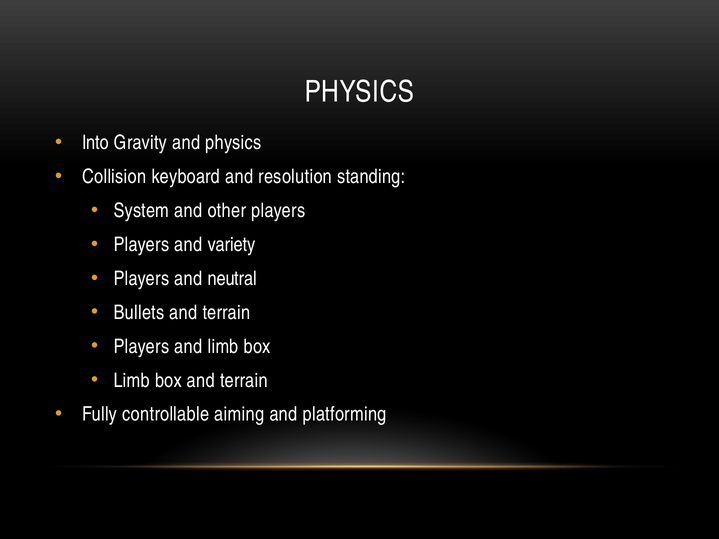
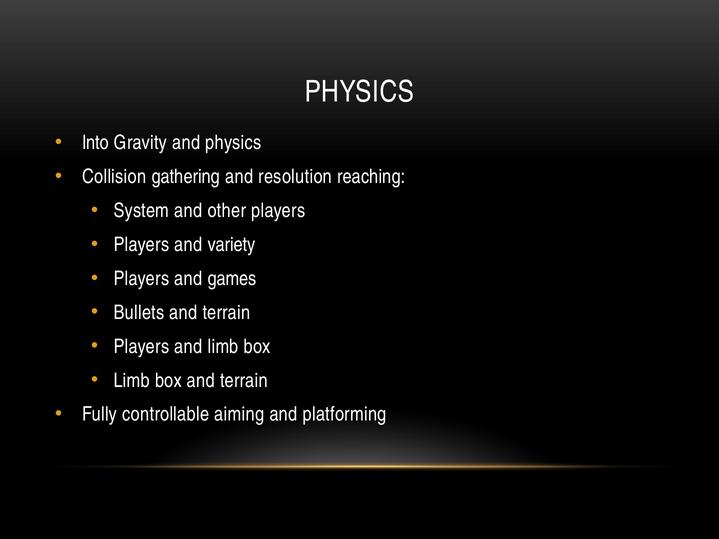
keyboard: keyboard -> gathering (186, 177)
standing: standing -> reaching (371, 177)
neutral: neutral -> games (232, 279)
